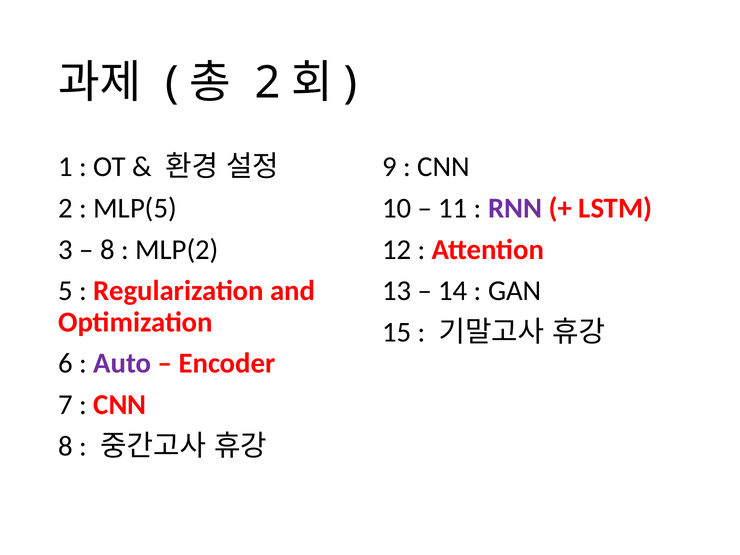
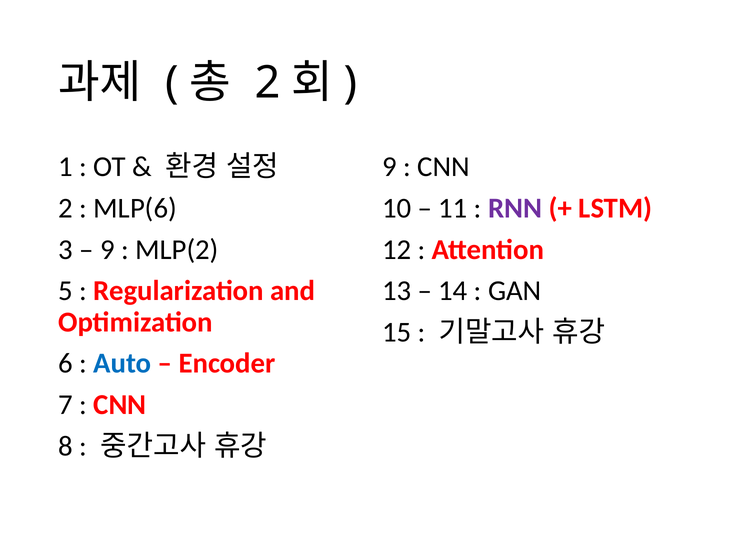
MLP(5: MLP(5 -> MLP(6 (135, 208)
8: 8 -> 9 (107, 250)
Auto colour: purple -> blue (122, 363)
